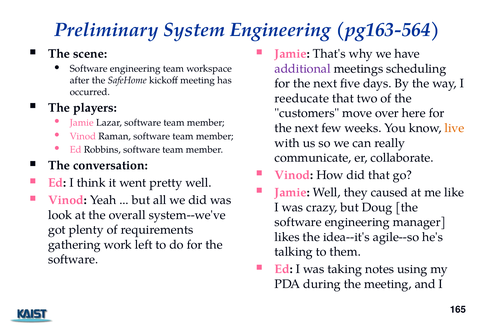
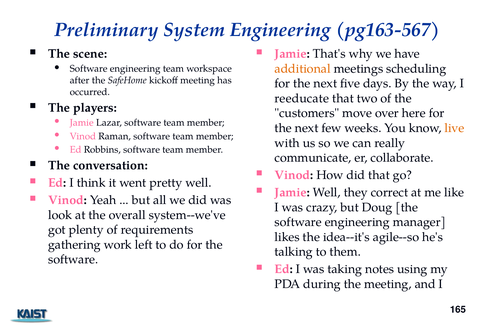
pg163-564: pg163-564 -> pg163-567 (388, 30)
additional colour: purple -> orange (303, 69)
caused: caused -> correct (389, 192)
